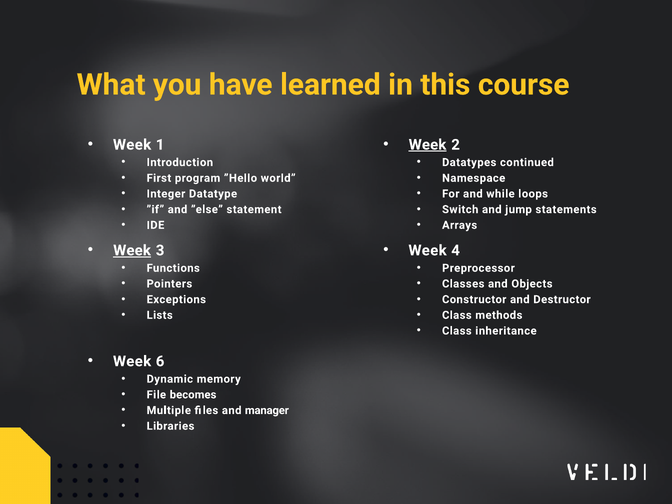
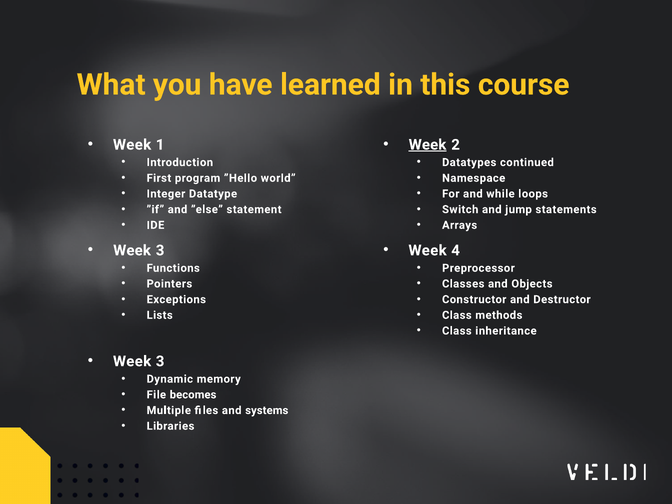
Week underline: present -> none (132, 250)
6: 6 -> 3 (160, 361)
manager: manager -> systems (267, 410)
